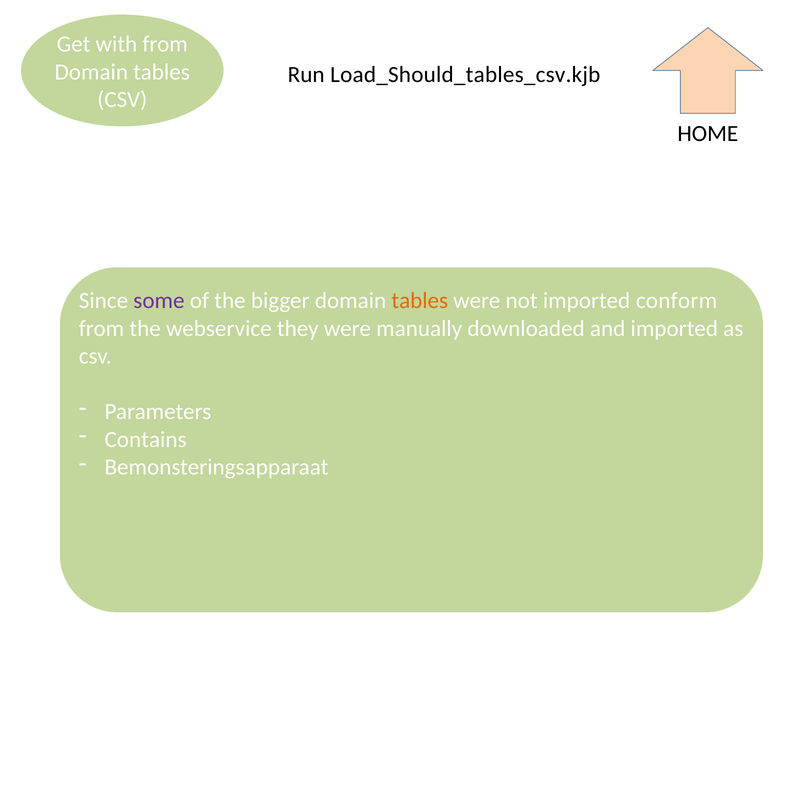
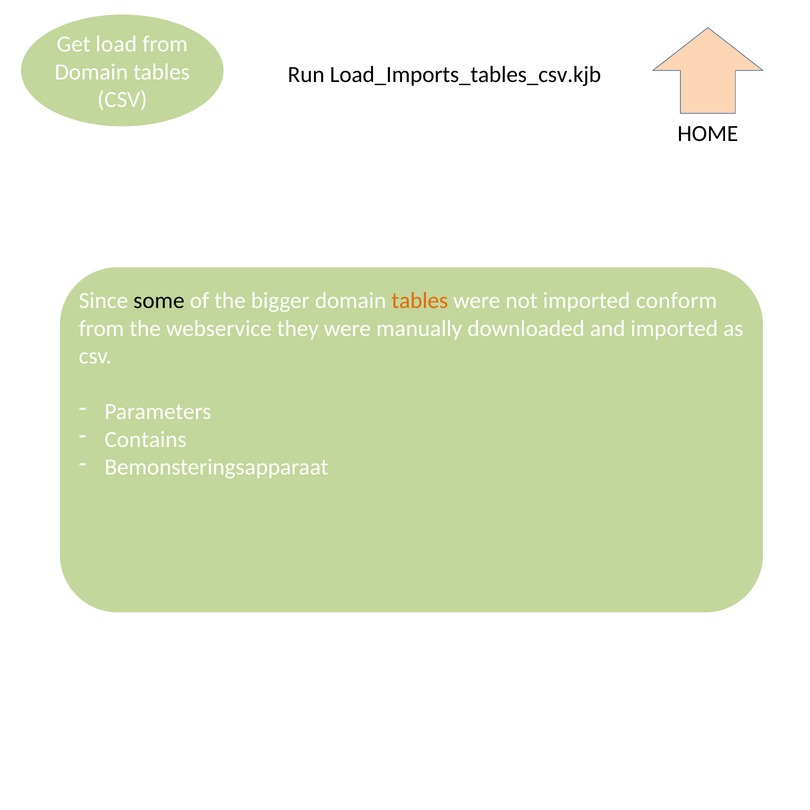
with: with -> load (116, 44)
Load_Should_tables_csv.kjb: Load_Should_tables_csv.kjb -> Load_Imports_tables_csv.kjb (465, 75)
some colour: purple -> black (159, 301)
